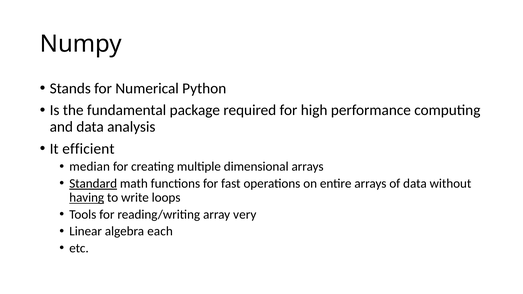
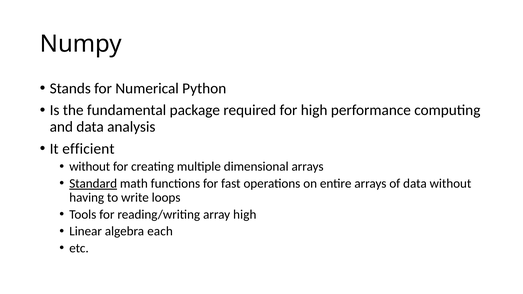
median: median -> without (90, 167)
having underline: present -> none (87, 198)
array very: very -> high (245, 215)
